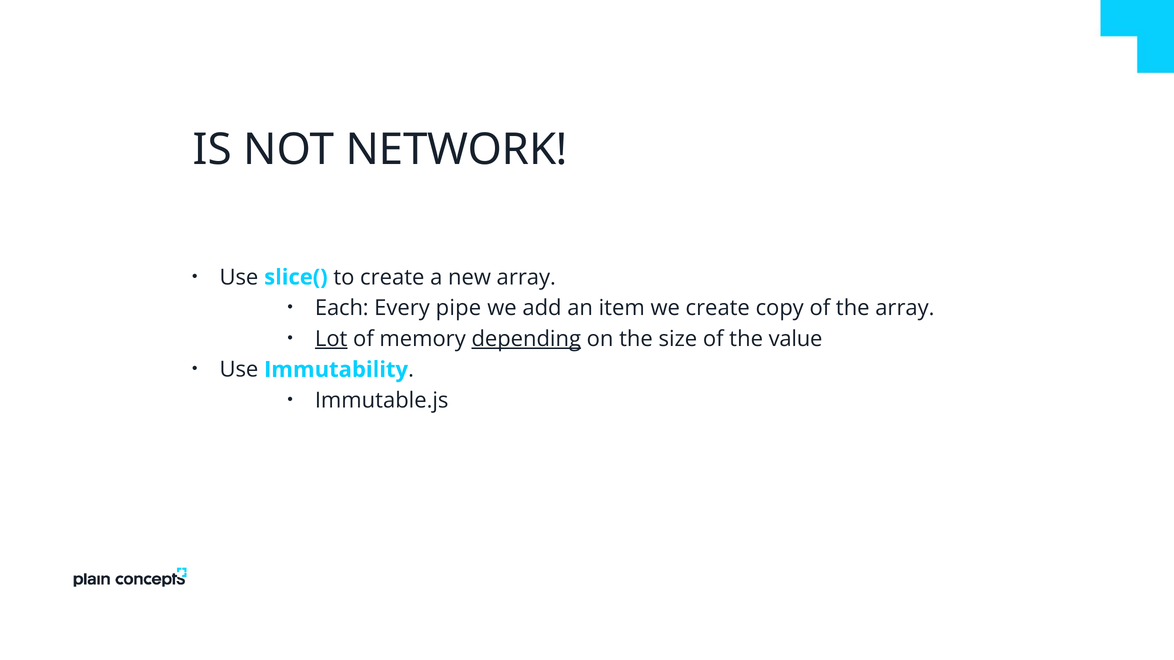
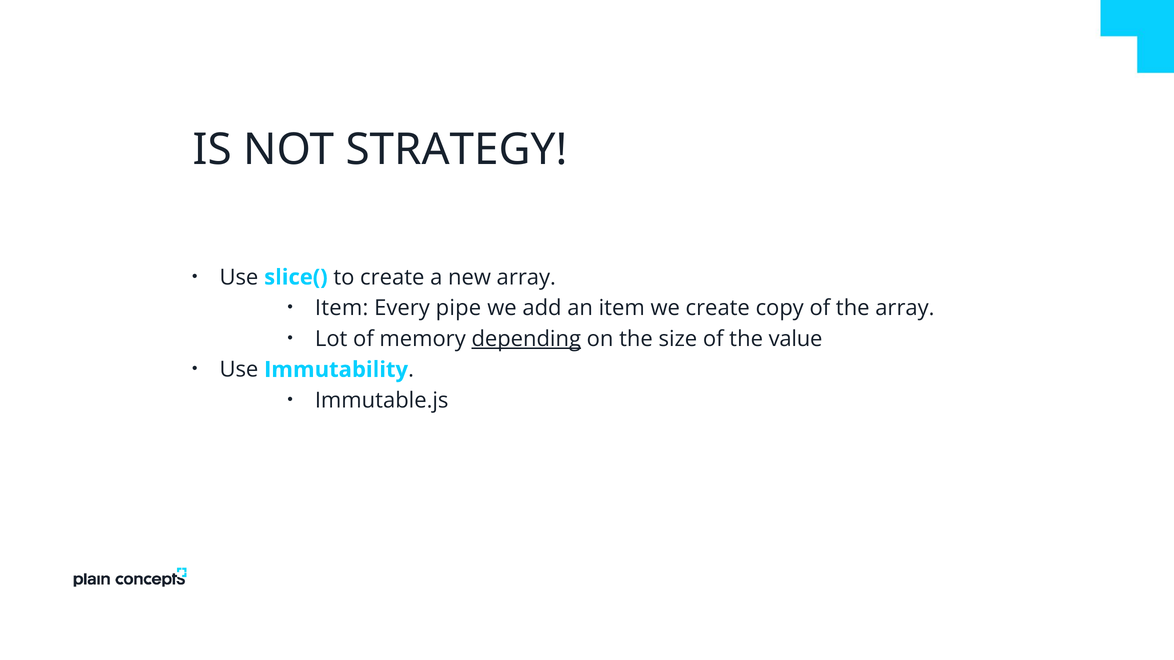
NETWORK: NETWORK -> STRATEGY (457, 150)
Each: Each -> Item (342, 308)
Lot underline: present -> none (331, 339)
